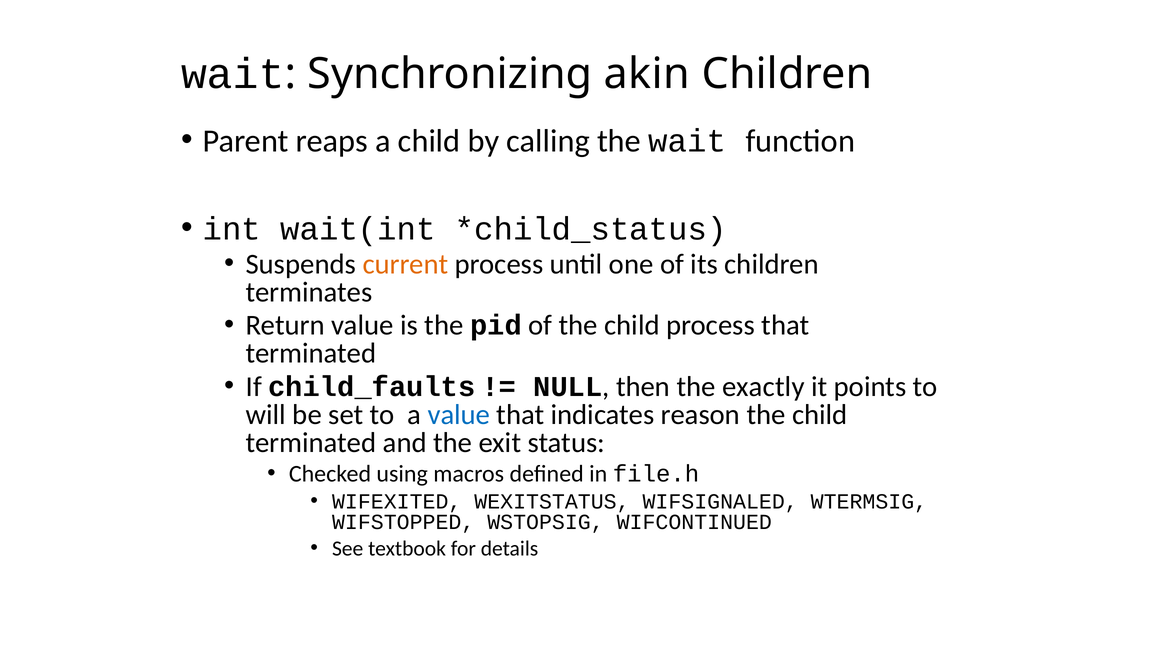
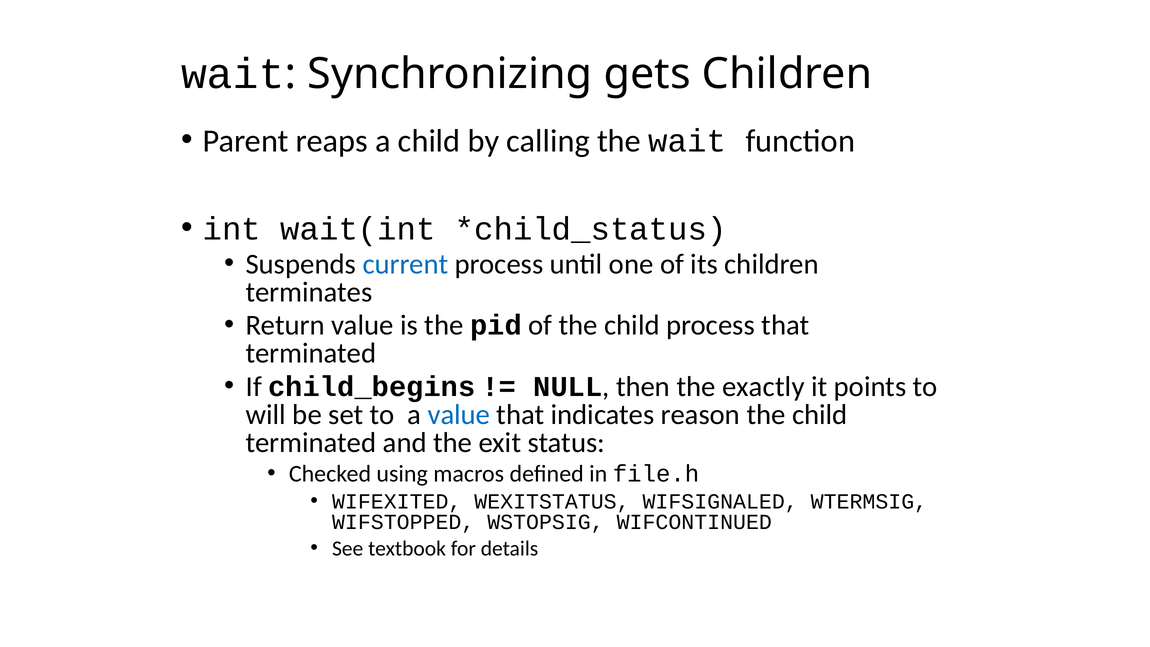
akin: akin -> gets (647, 74)
current colour: orange -> blue (405, 264)
child_faults: child_faults -> child_begins (372, 387)
